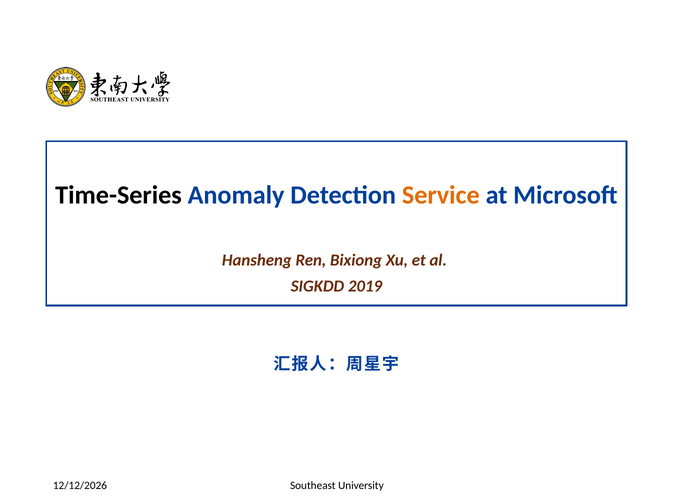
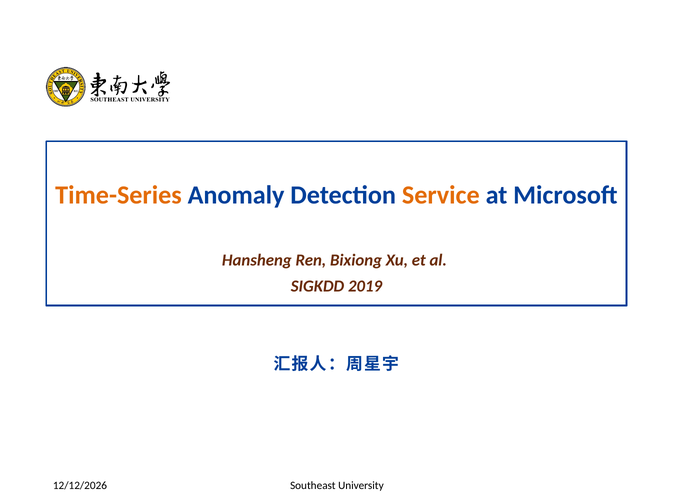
Time-Series colour: black -> orange (118, 195)
